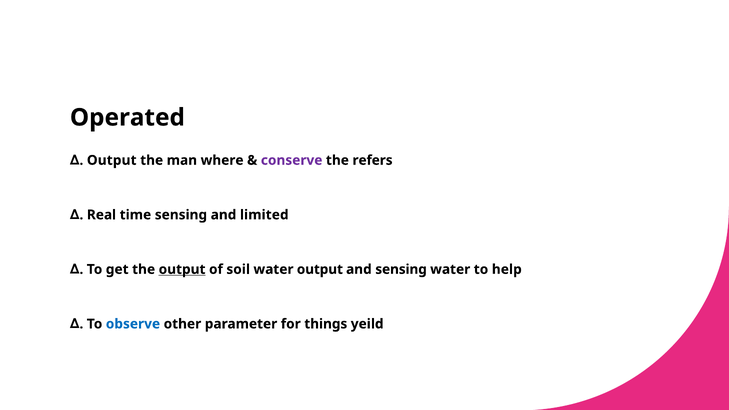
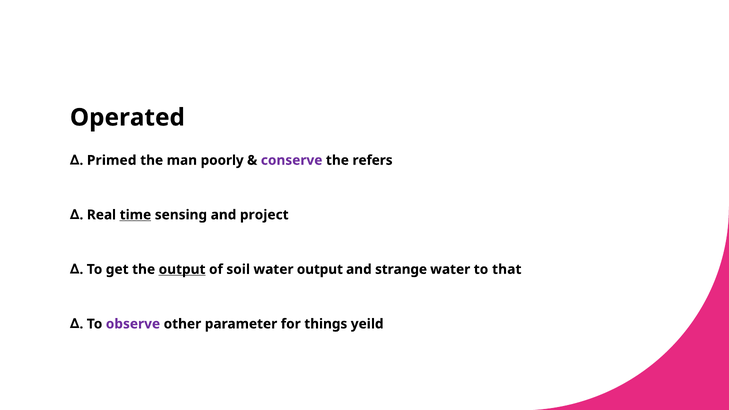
Output: Output -> Primed (112, 160)
where: where -> poorly (222, 160)
time underline: none -> present (135, 215)
limited: limited -> project (264, 215)
and sensing: sensing -> strange (401, 269)
help: help -> that (507, 269)
observe colour: blue -> purple (133, 324)
